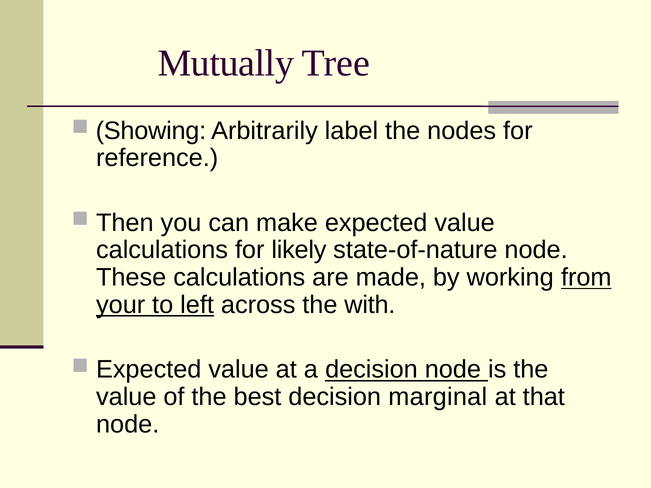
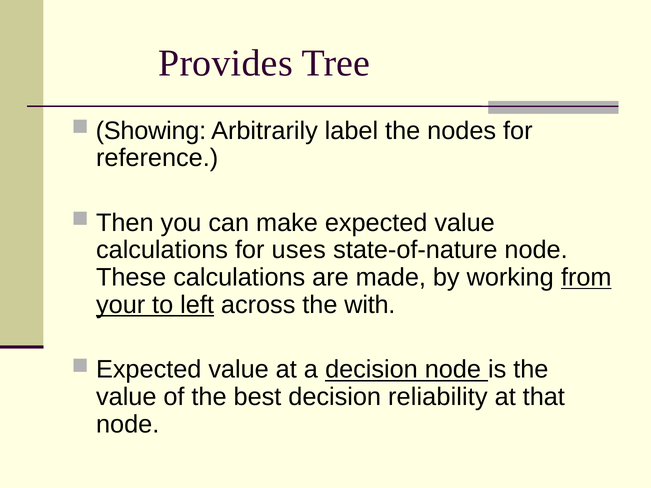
Mutually: Mutually -> Provides (226, 63)
likely: likely -> uses (299, 250)
marginal: marginal -> reliability (438, 397)
